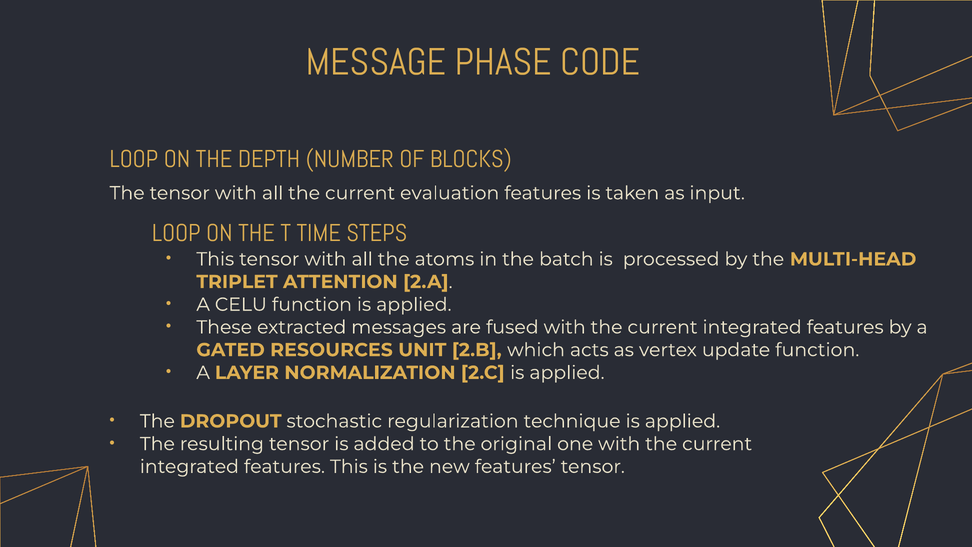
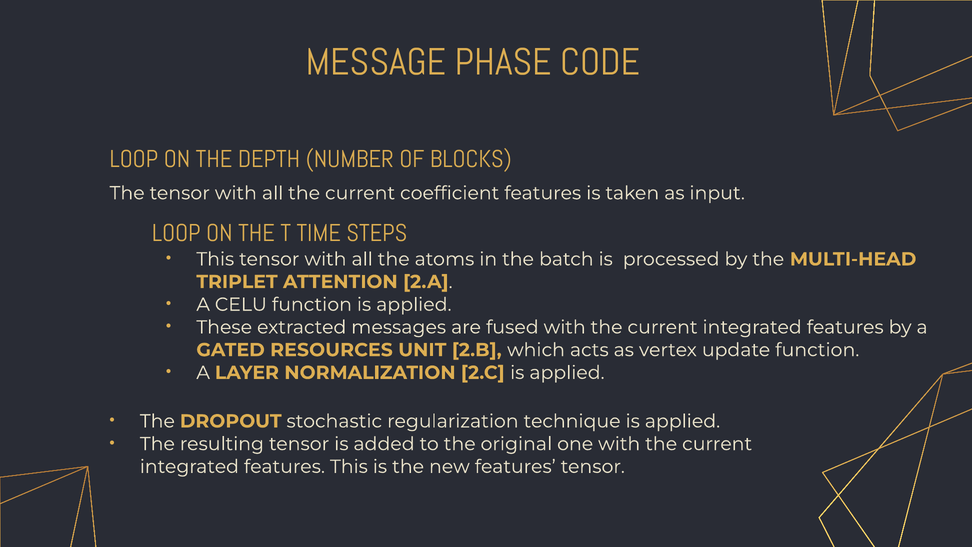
evaluation: evaluation -> coefficient (450, 193)
